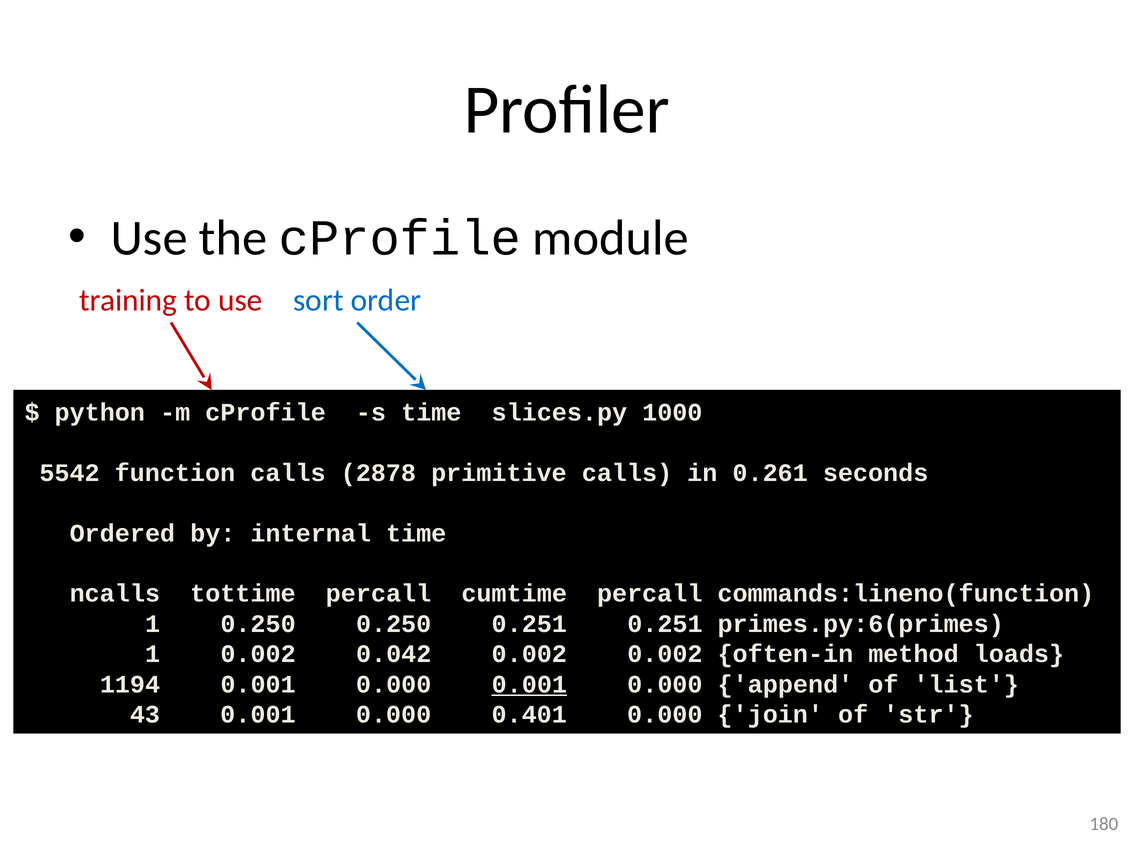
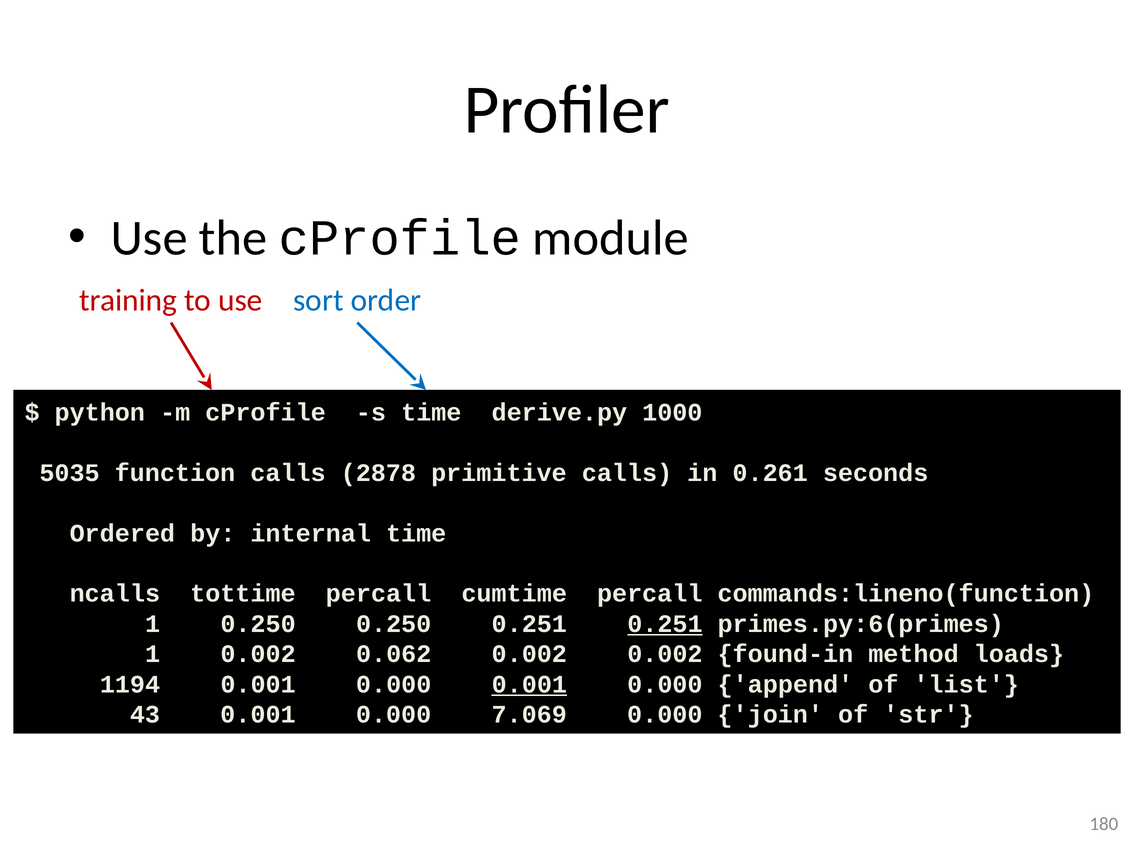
slices.py: slices.py -> derive.py (559, 412)
5542: 5542 -> 5035 (70, 472)
0.251 underline: none -> present (665, 624)
0.042: 0.042 -> 0.062 (394, 654)
often-in: often-in -> found-in (785, 654)
0.401: 0.401 -> 7.069 (529, 714)
